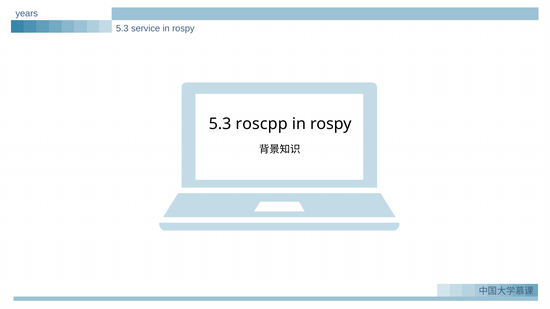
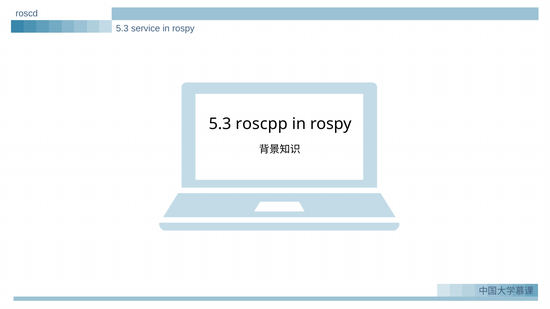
years: years -> roscd (27, 14)
